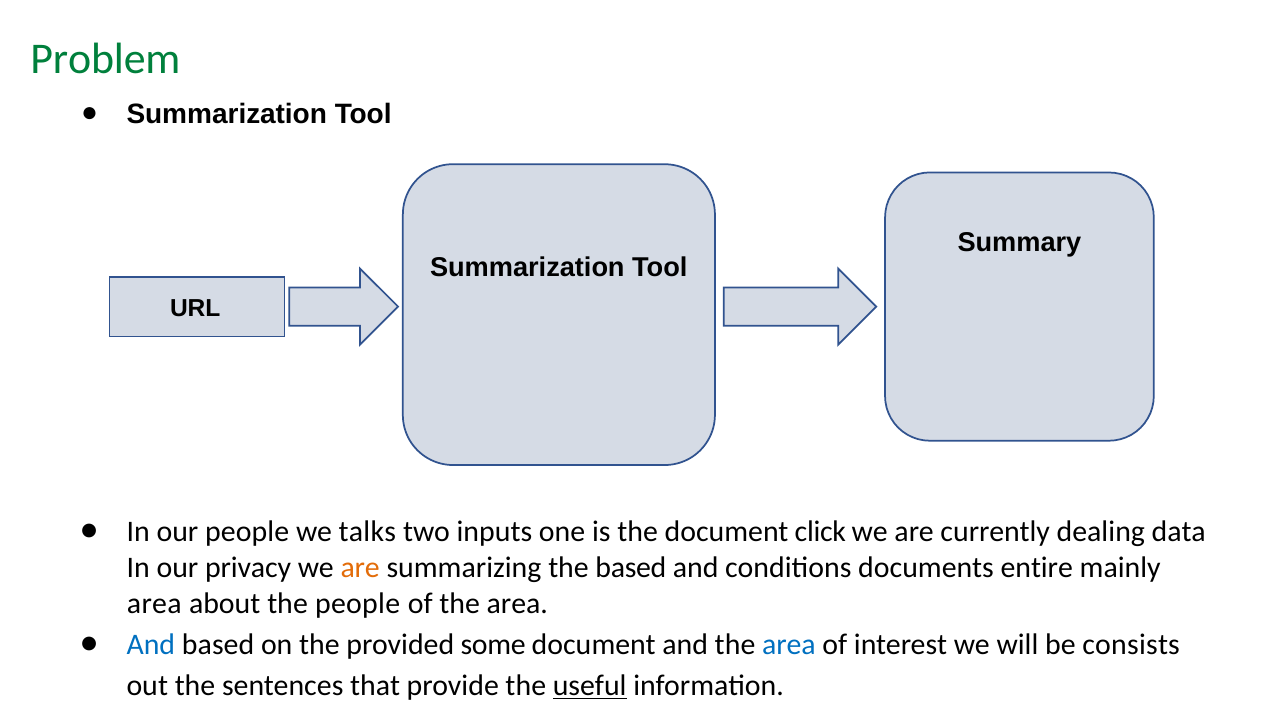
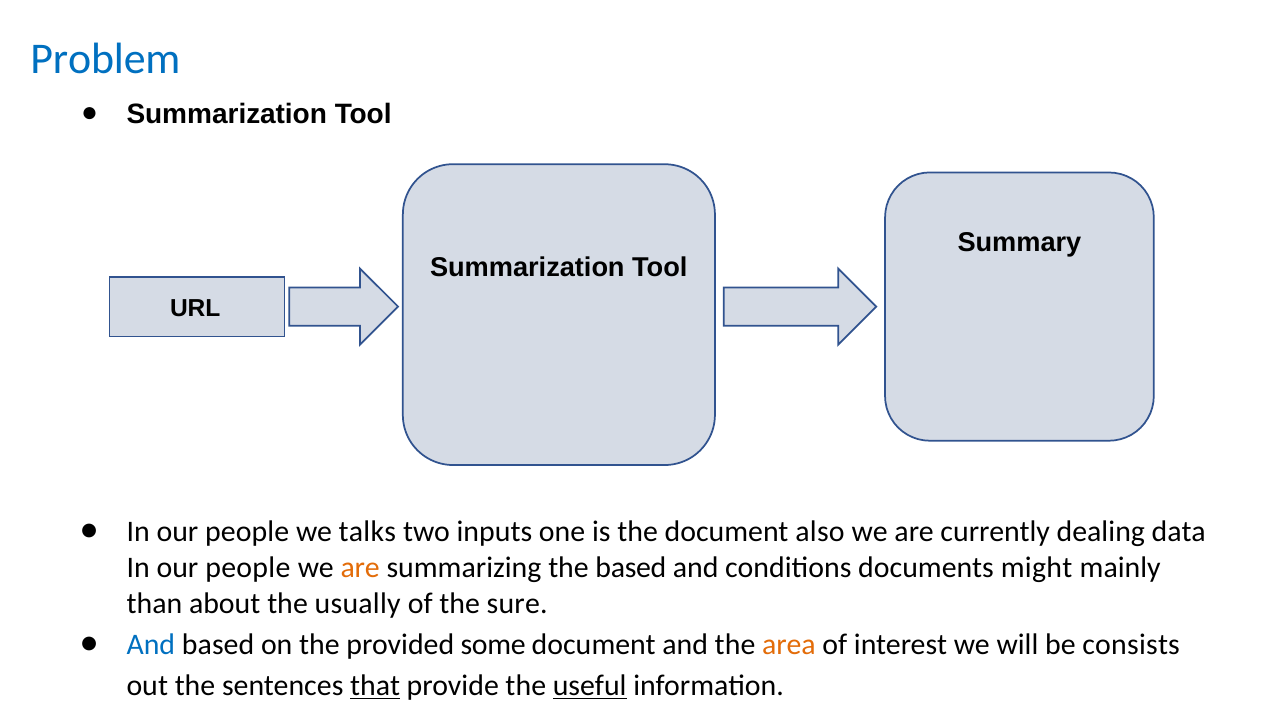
Problem colour: green -> blue (105, 60)
click: click -> also (820, 532)
privacy: privacy -> people (248, 568)
entire: entire -> might (1037, 568)
area: area -> than (154, 604)
the people: people -> usually (358, 604)
of the area: area -> sure (517, 604)
area colour: blue -> orange (789, 645)
that underline: none -> present (375, 686)
